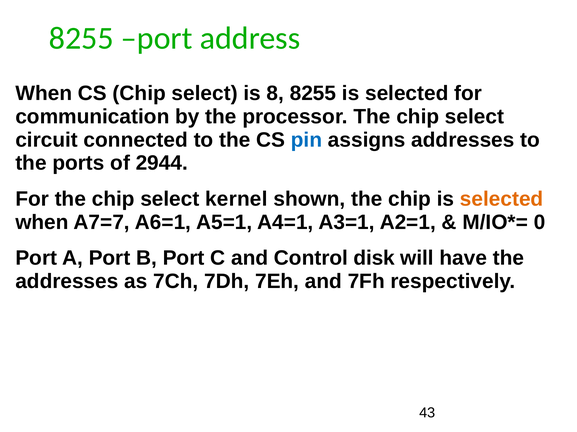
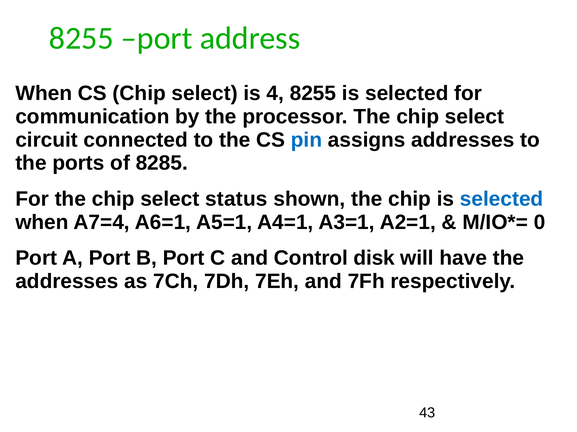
8: 8 -> 4 (275, 94)
2944: 2944 -> 8285 (162, 163)
kernel: kernel -> status (236, 199)
selected colour: orange -> blue (502, 199)
A7=7: A7=7 -> A7=4 (102, 223)
